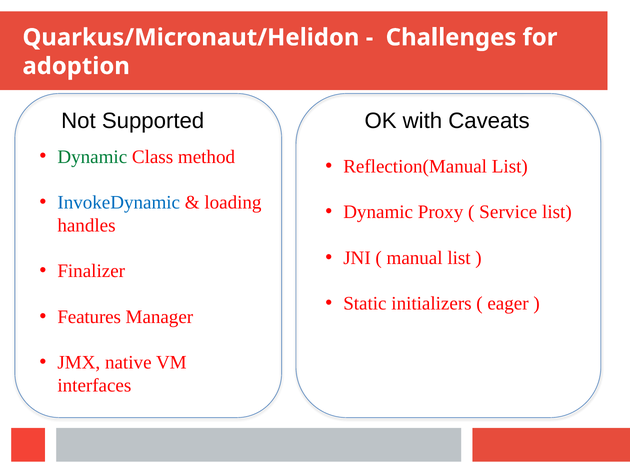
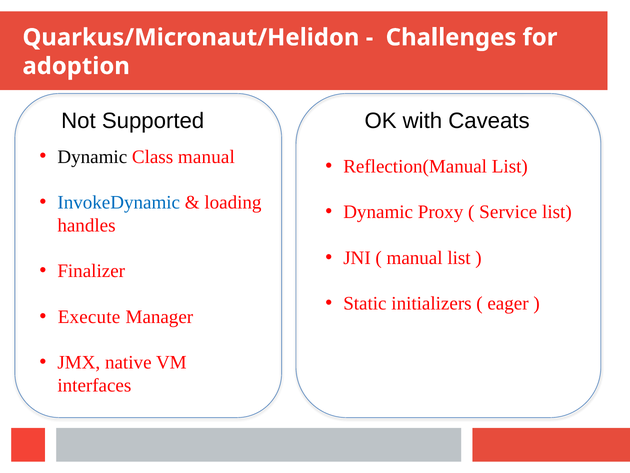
Dynamic colour: green -> black (92, 157)
Class method: method -> manual (206, 157)
Features: Features -> Execute (89, 317)
